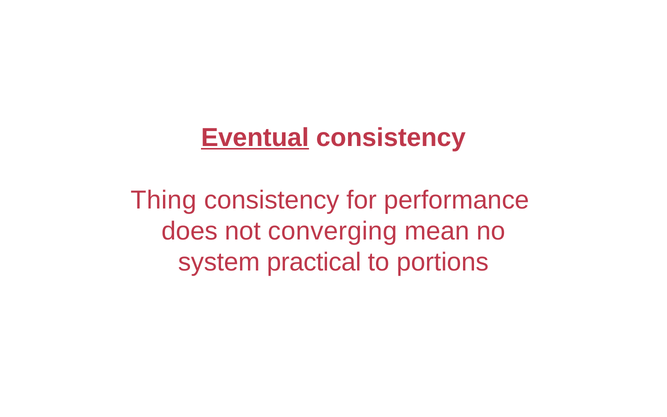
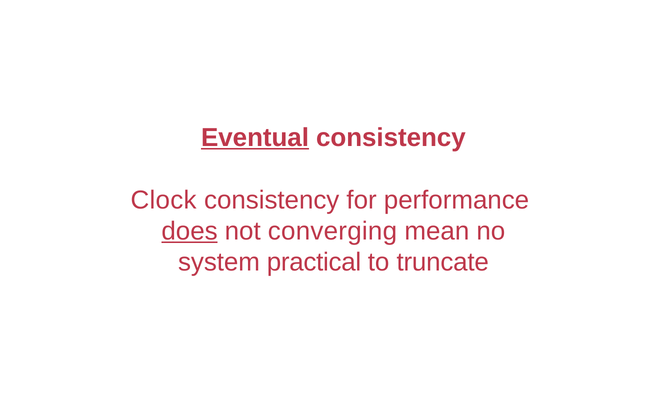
Thing: Thing -> Clock (164, 200)
does underline: none -> present (190, 231)
portions: portions -> truncate (443, 262)
